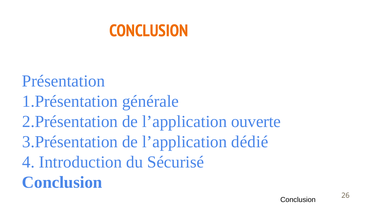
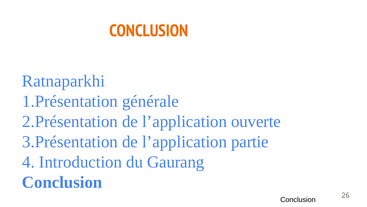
Présentation: Présentation -> Ratnaparkhi (63, 81)
dédié: dédié -> partie (250, 141)
Sécurisé: Sécurisé -> Gaurang (176, 162)
